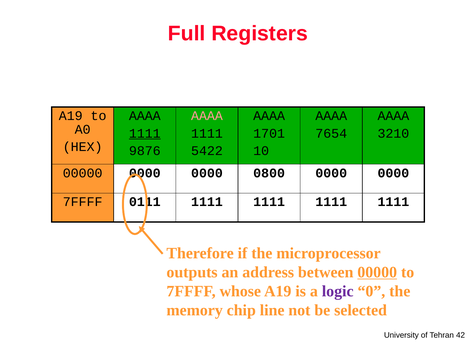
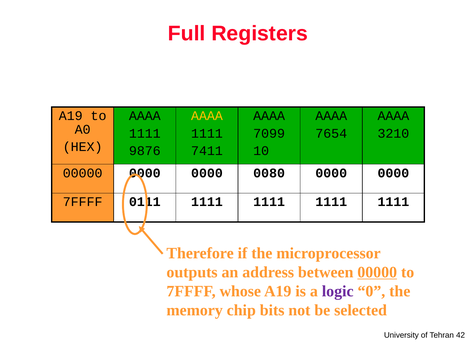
AAAA colour: pink -> yellow (207, 116)
1111 underline: present -> none (145, 133)
1701: 1701 -> 7099 (269, 133)
5422: 5422 -> 7411 (207, 151)
0800: 0800 -> 0080 (269, 173)
line: line -> bits (272, 310)
